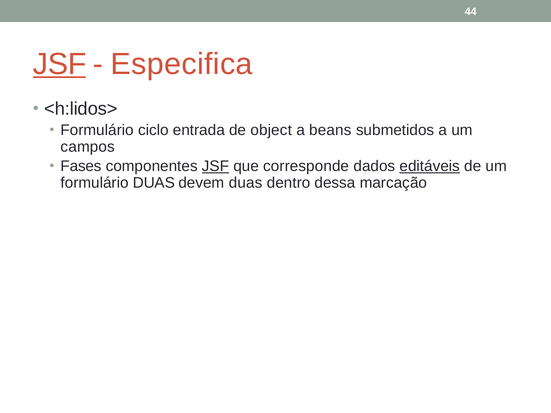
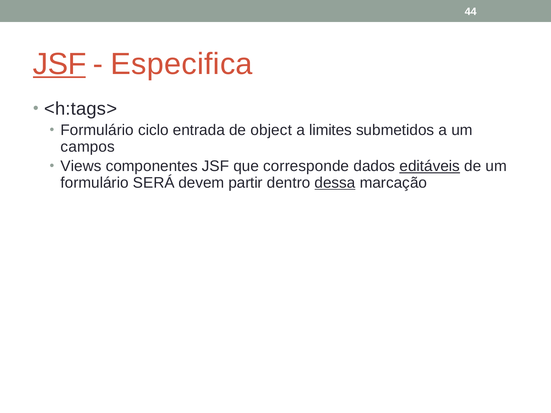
<h:lidos>: <h:lidos> -> <h:tags> (81, 109)
beans: beans -> limites (330, 130)
Fases: Fases -> Views (81, 166)
JSF underline: present -> none (216, 166)
formulário DUAS: DUAS -> SERÁ (154, 183)
devem duas: duas -> partir (246, 183)
dessa underline: none -> present (335, 183)
